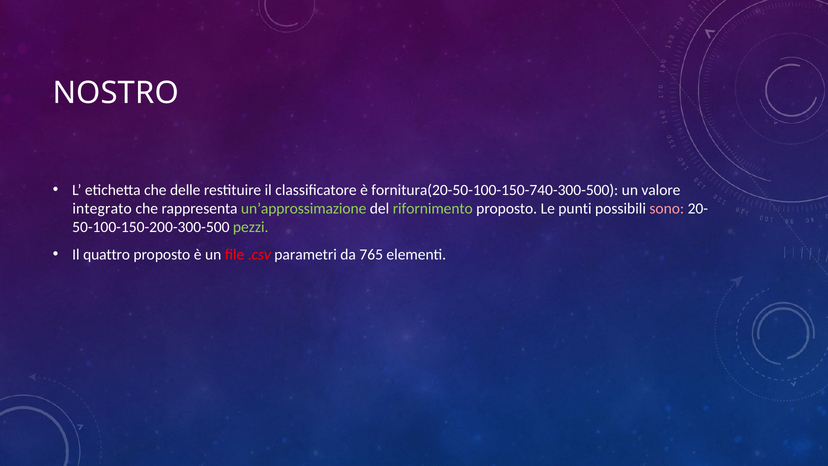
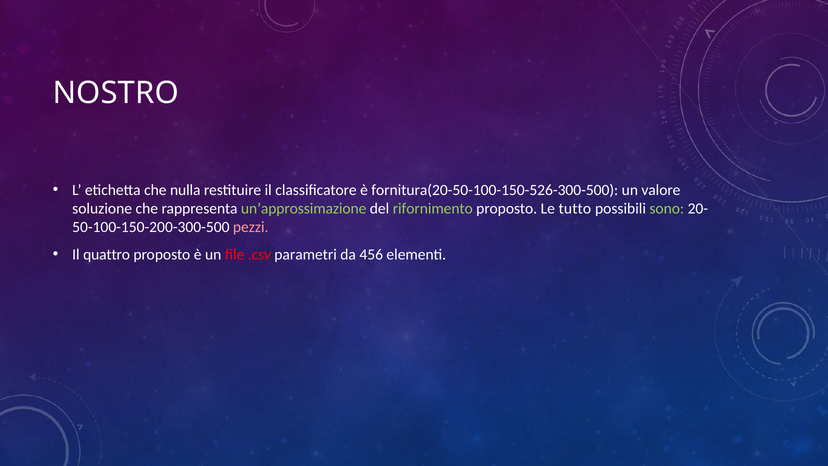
delle: delle -> nulla (185, 190)
fornitura(20-50-100-150-740-300-500: fornitura(20-50-100-150-740-300-500 -> fornitura(20-50-100-150-526-300-500 (495, 190)
integrato: integrato -> soluzione (102, 209)
punti: punti -> tutto (575, 209)
sono colour: pink -> light green (667, 209)
pezzi colour: light green -> pink (251, 227)
765: 765 -> 456 (371, 254)
